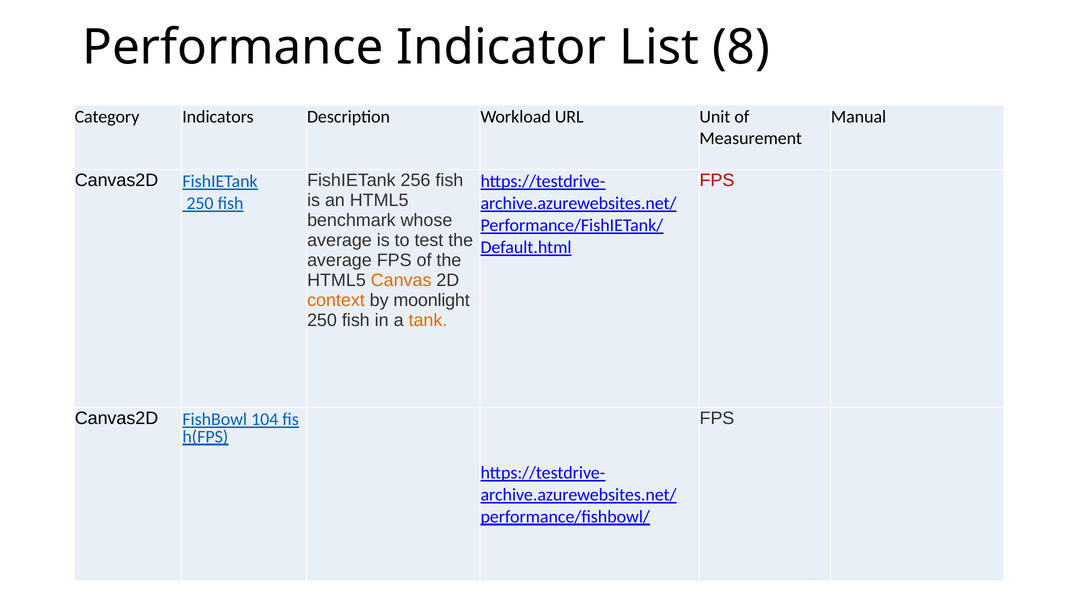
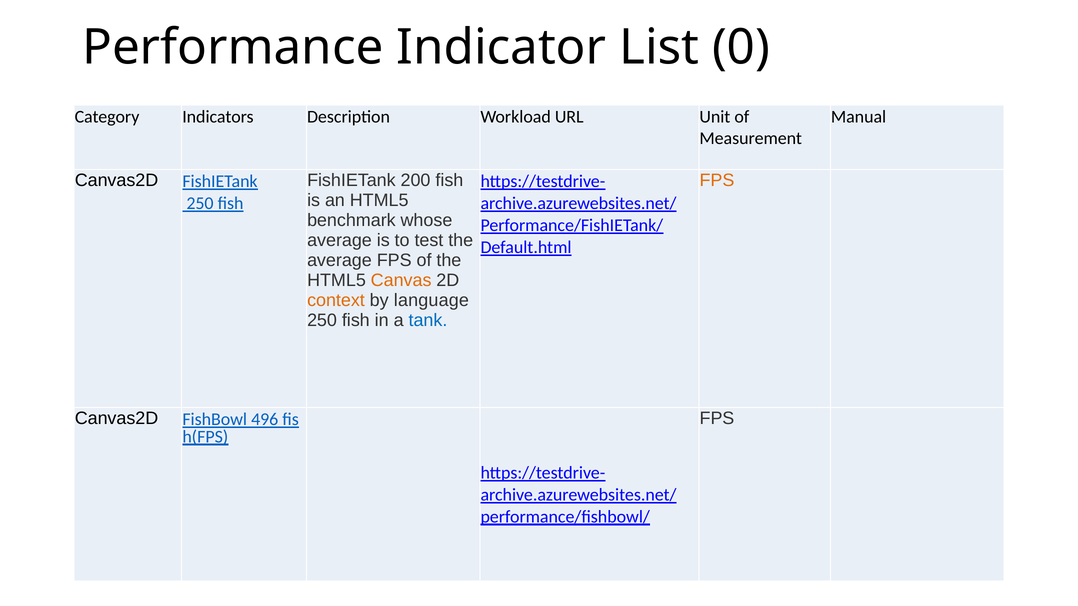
8: 8 -> 0 (741, 48)
256: 256 -> 200 (416, 181)
FPS colour: red -> orange (717, 181)
moonlight: moonlight -> language (431, 300)
tank colour: orange -> blue (428, 320)
104: 104 -> 496 (265, 420)
